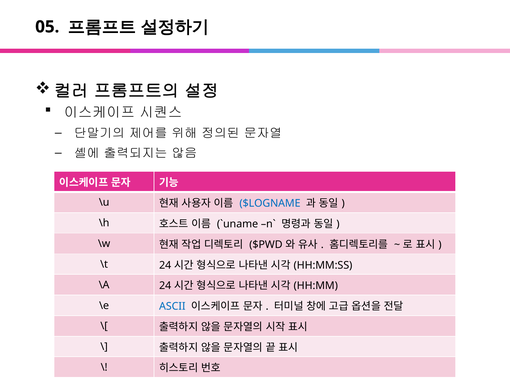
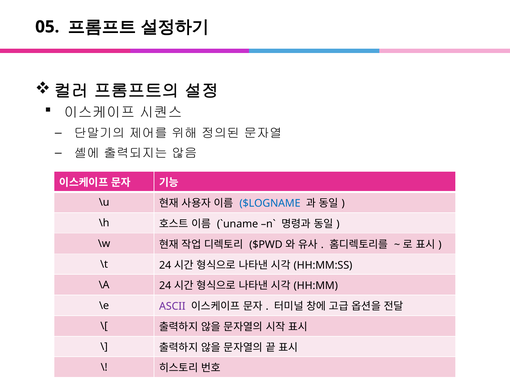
ASCII colour: blue -> purple (172, 306)
